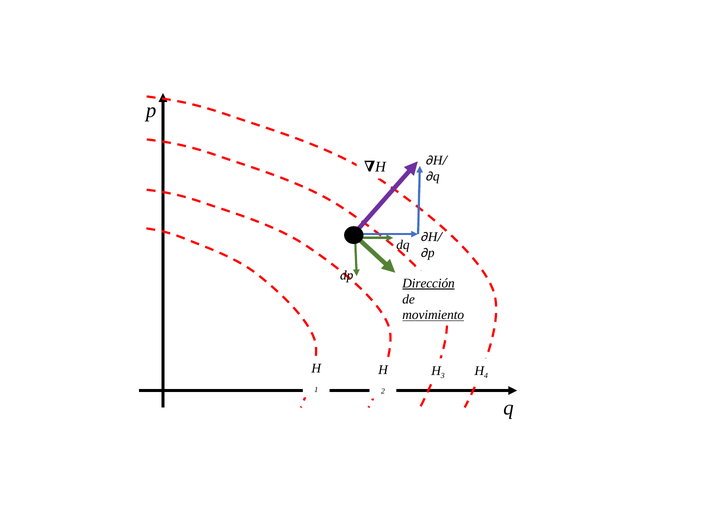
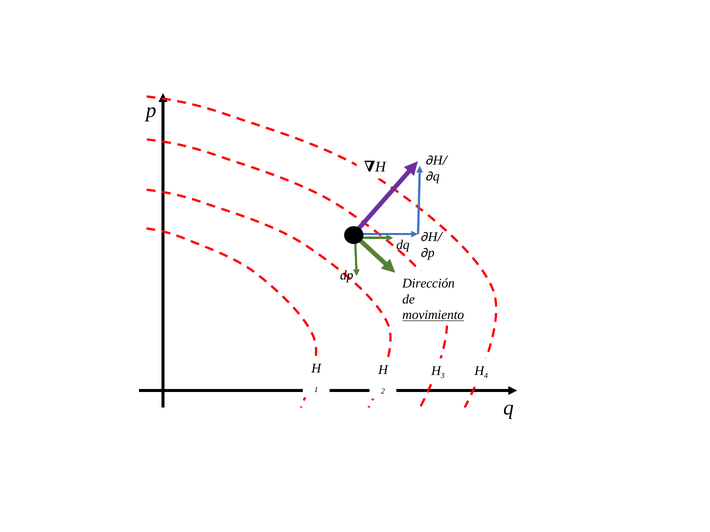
Dirección underline: present -> none (429, 283)
